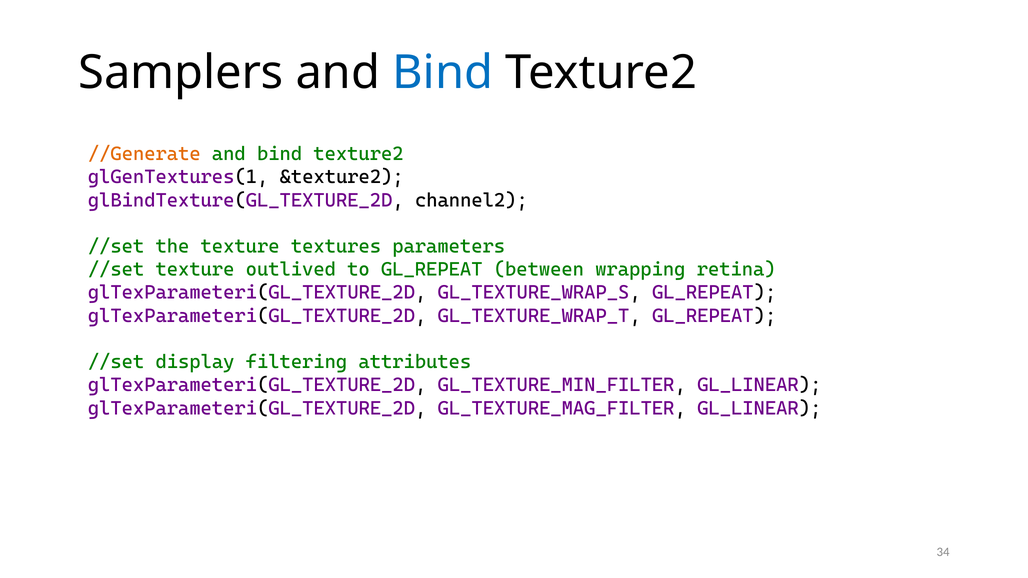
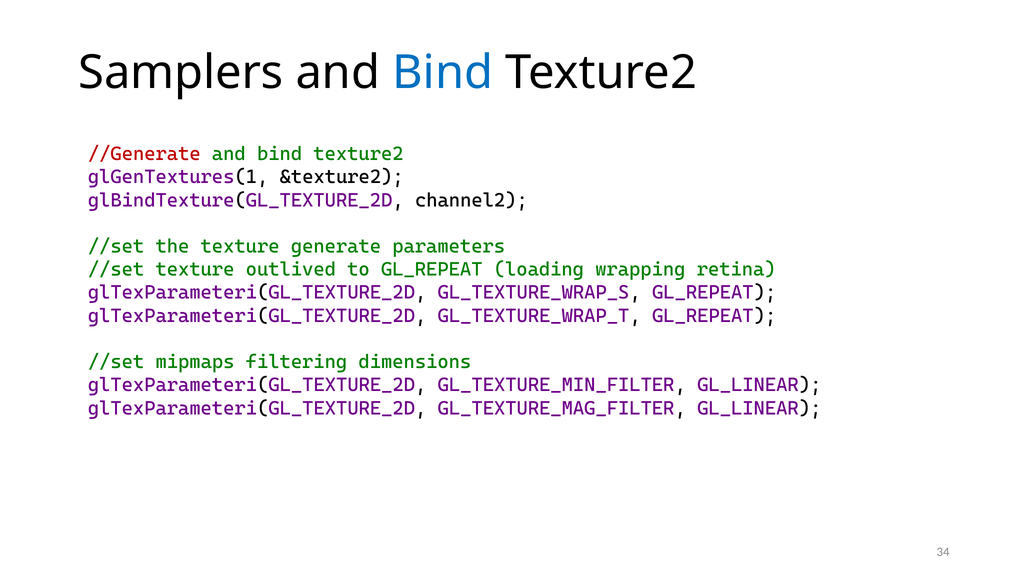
//Generate colour: orange -> red (144, 154)
textures: textures -> generate (336, 246)
between: between -> loading (539, 270)
display: display -> mipmaps (195, 362)
attributes: attributes -> dimensions (415, 362)
